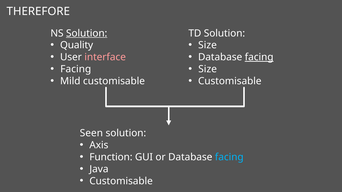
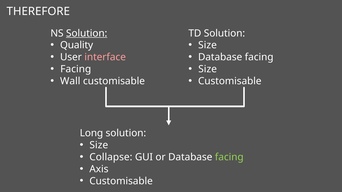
facing underline: present -> none (259, 57)
Mild: Mild -> Wall (70, 81)
Seen: Seen -> Long (91, 133)
Axis: Axis -> Size (99, 145)
Function: Function -> Collapse (111, 157)
facing colour: light blue -> light green (229, 157)
Java: Java -> Axis (99, 169)
